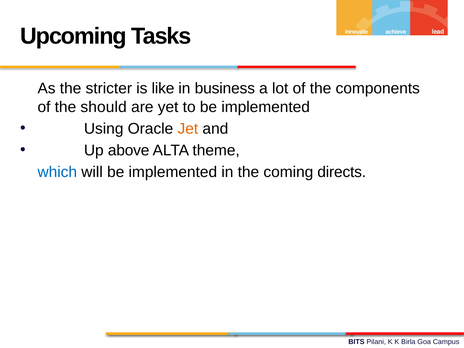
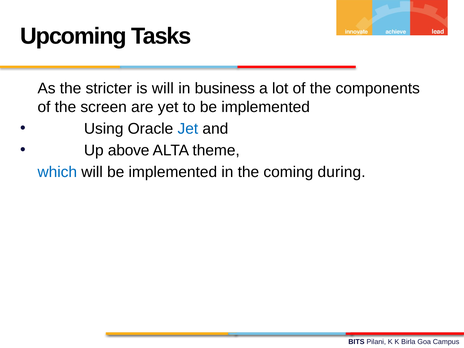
is like: like -> will (163, 88)
should: should -> screen (104, 107)
Jet colour: orange -> blue (188, 129)
directs: directs -> during (342, 172)
